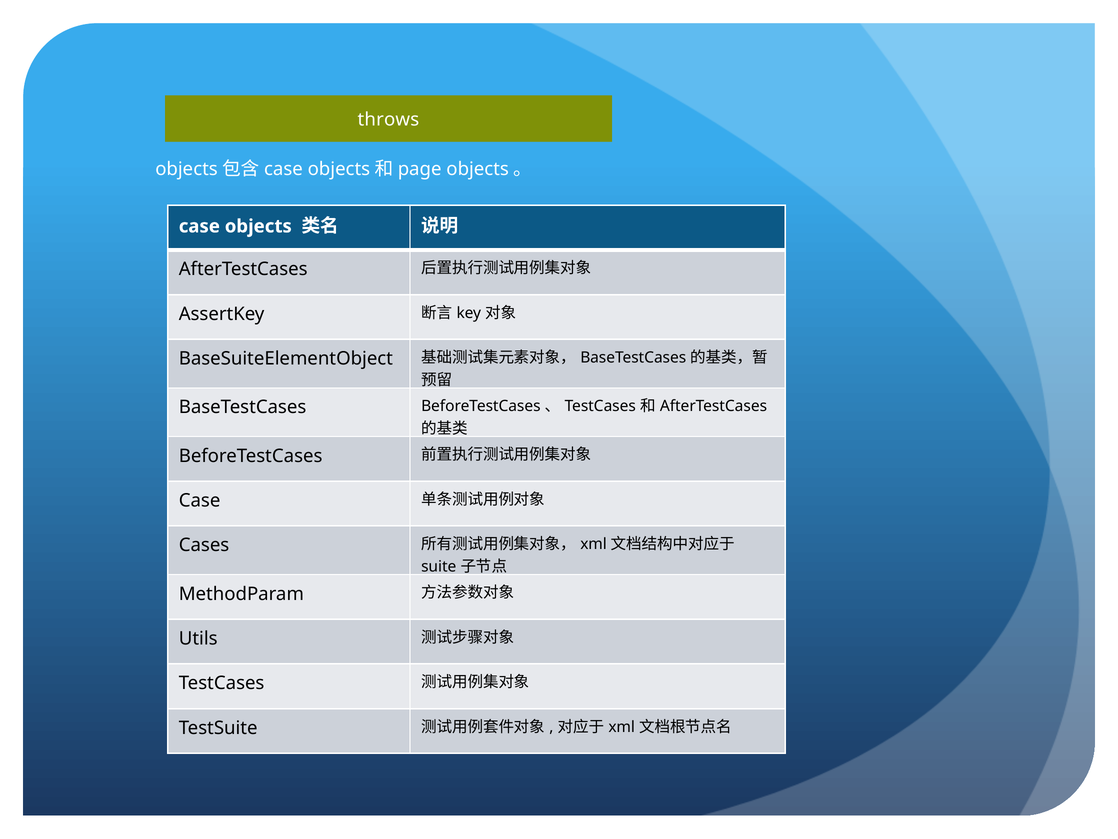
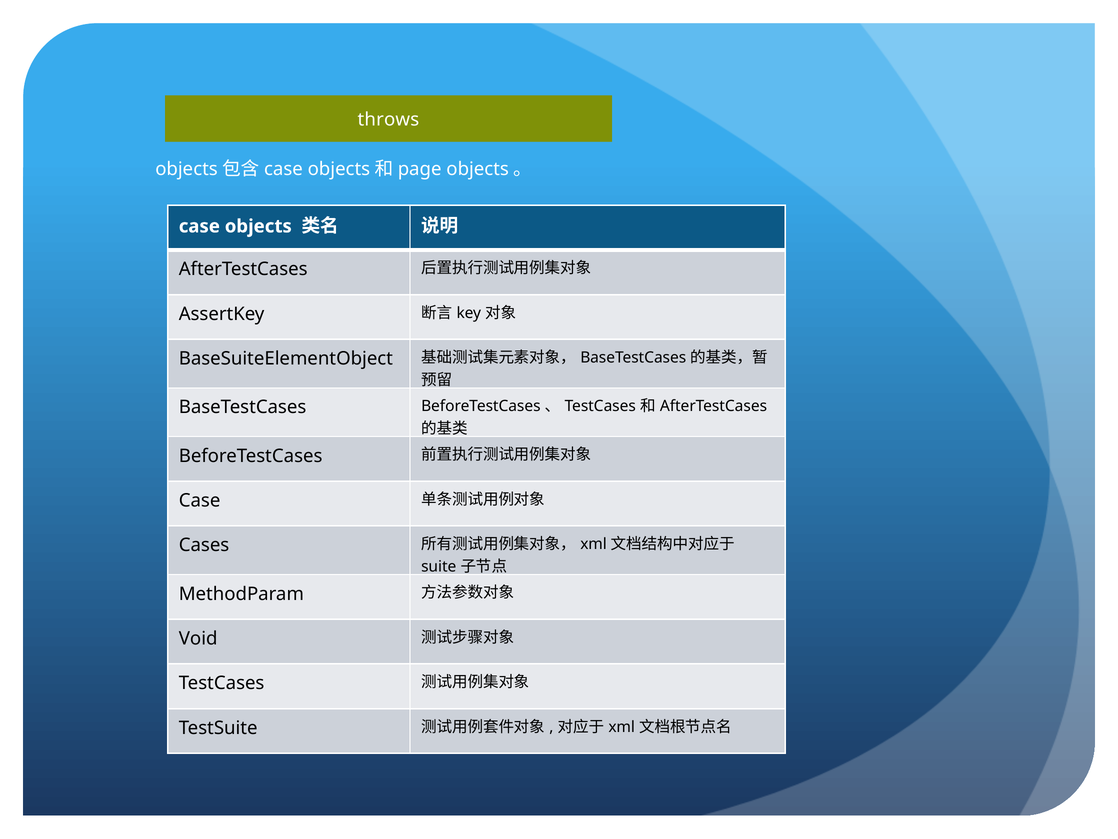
Utils: Utils -> Void (198, 638)
